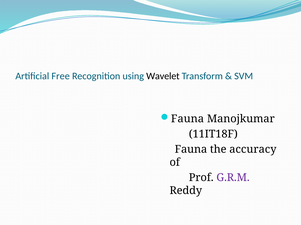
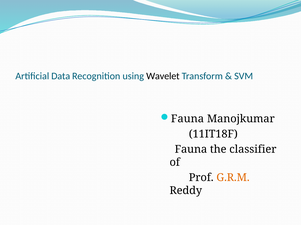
Free: Free -> Data (61, 76)
accuracy: accuracy -> classifier (253, 150)
G.R.M colour: purple -> orange (233, 178)
